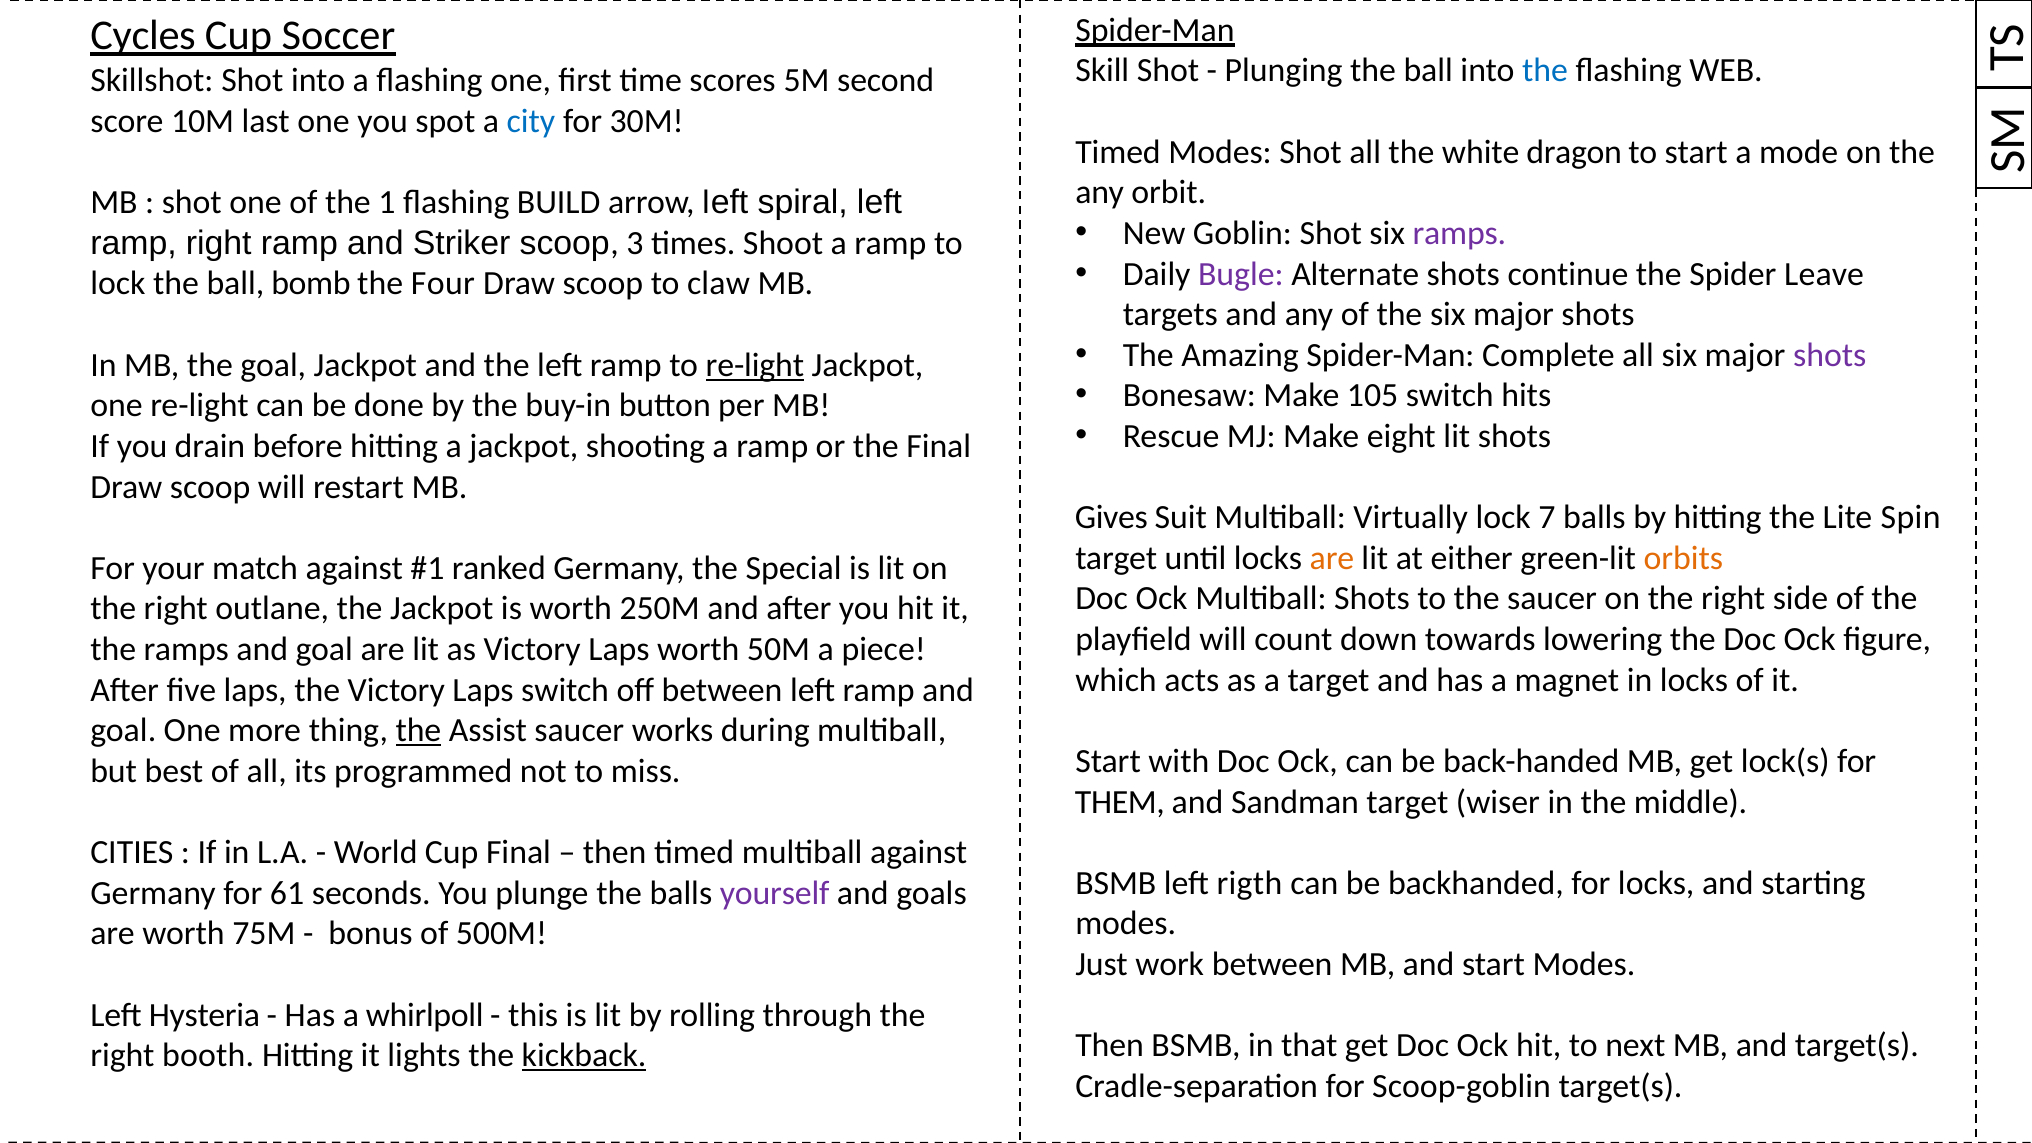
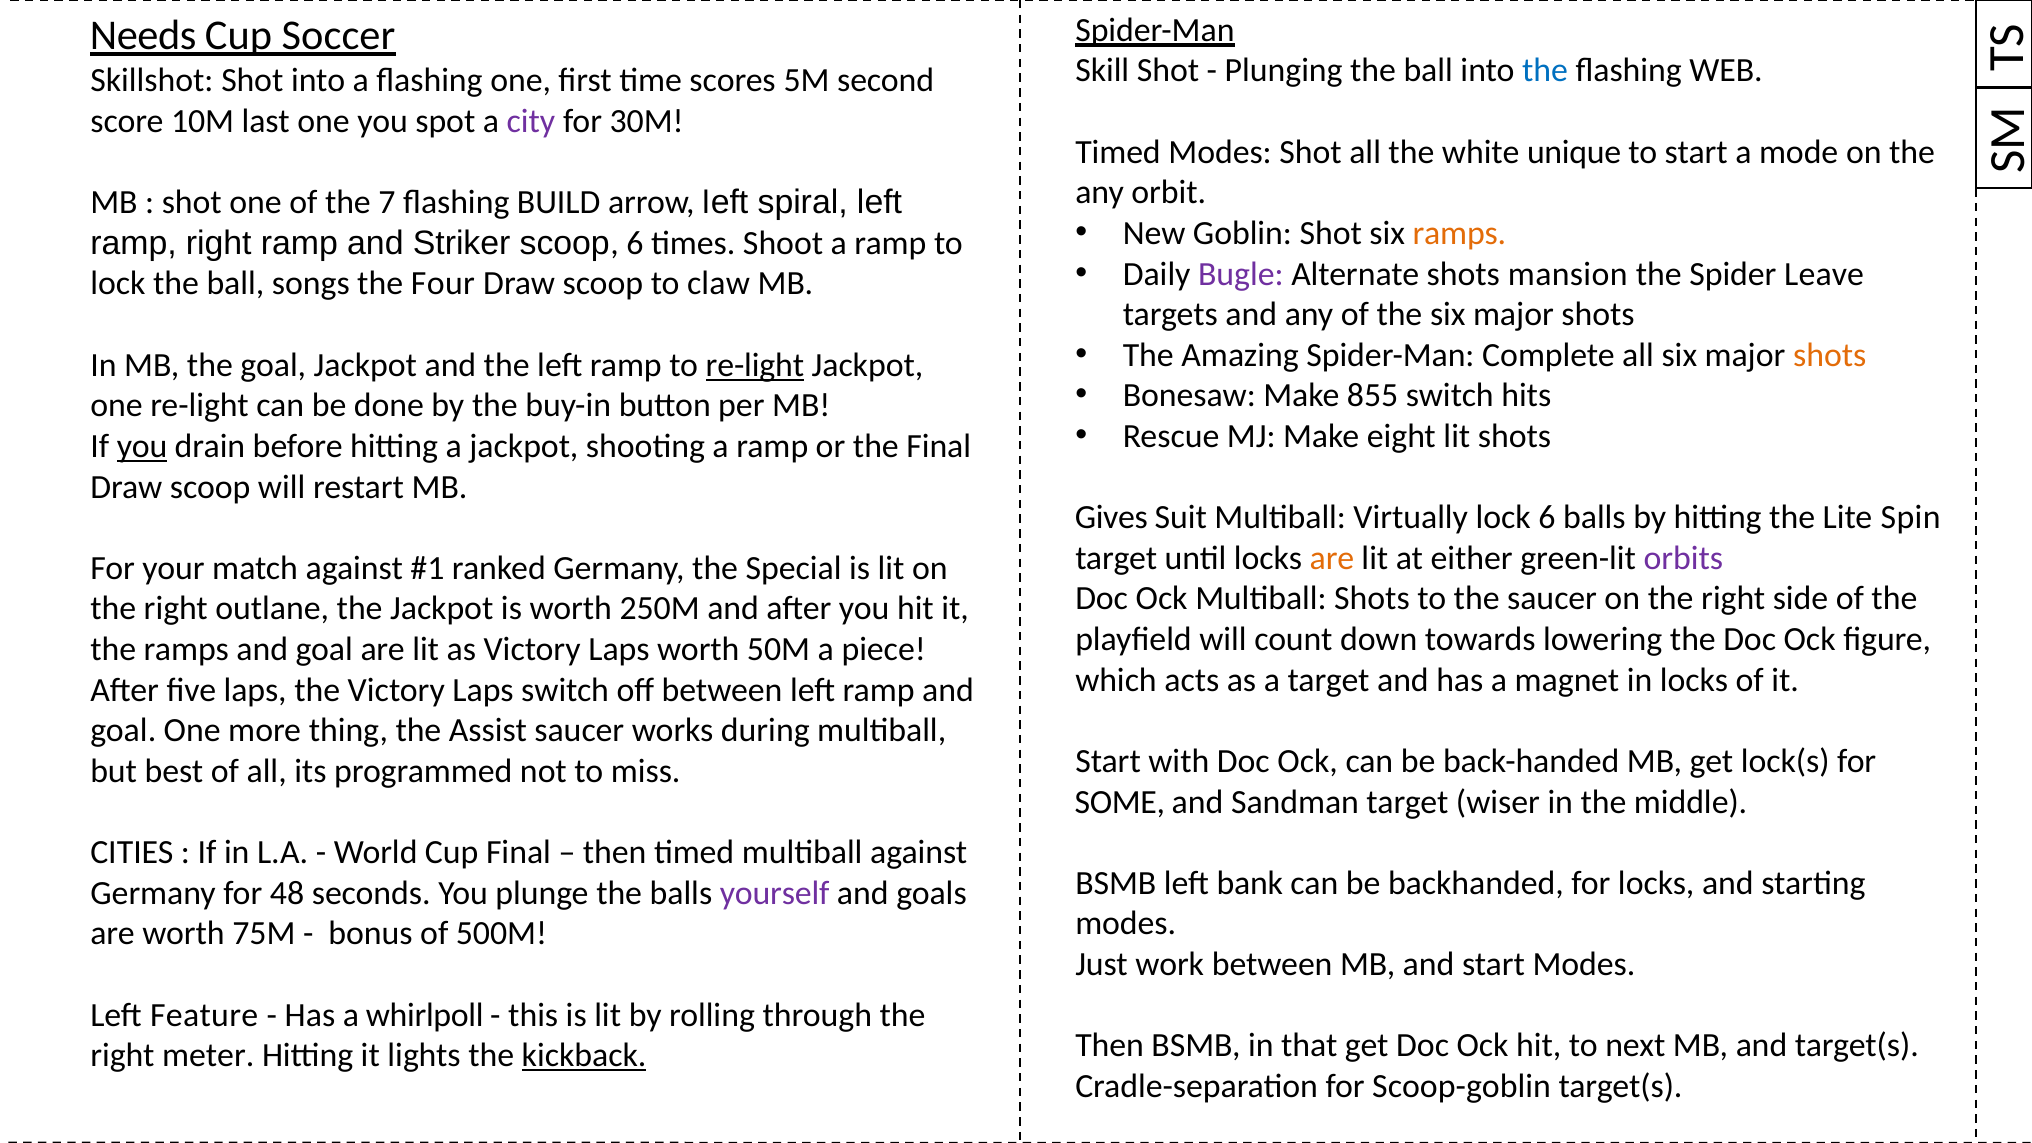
Cycles: Cycles -> Needs (143, 36)
city colour: blue -> purple (531, 121)
dragon: dragon -> unique (1574, 152)
1: 1 -> 7 (387, 203)
ramps colour: purple -> orange (1459, 233)
scoop 3: 3 -> 6 (635, 243)
continue: continue -> mansion (1568, 274)
bomb: bomb -> songs (311, 284)
shots colour: purple -> orange (1830, 355)
105: 105 -> 855 (1373, 396)
you underline: none -> present (142, 446)
lock 7: 7 -> 6 (1547, 518)
orbits colour: orange -> purple (1683, 558)
the underline: present -> none (418, 731)
THEM: THEM -> SOME (1120, 802)
rigth: rigth -> bank (1250, 883)
61: 61 -> 48 (287, 893)
Hysteria: Hysteria -> Feature (204, 1015)
booth: booth -> meter (208, 1056)
